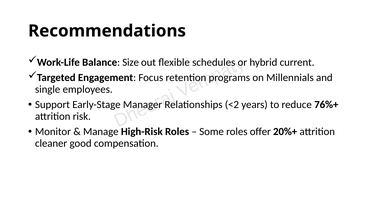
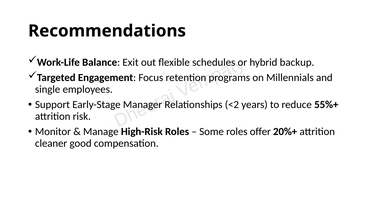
Size: Size -> Exit (131, 62)
current: current -> backup (297, 62)
76%+: 76%+ -> 55%+ (326, 105)
